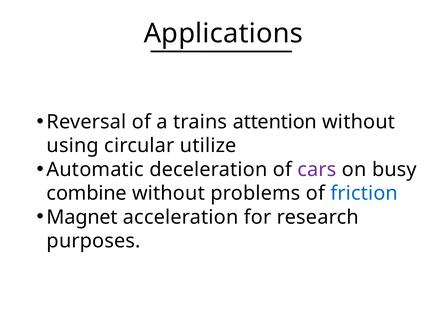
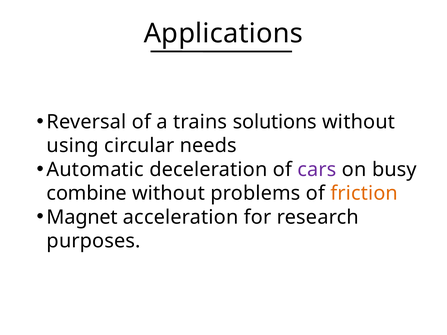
attention: attention -> solutions (275, 122)
utilize: utilize -> needs (208, 146)
friction colour: blue -> orange (364, 193)
